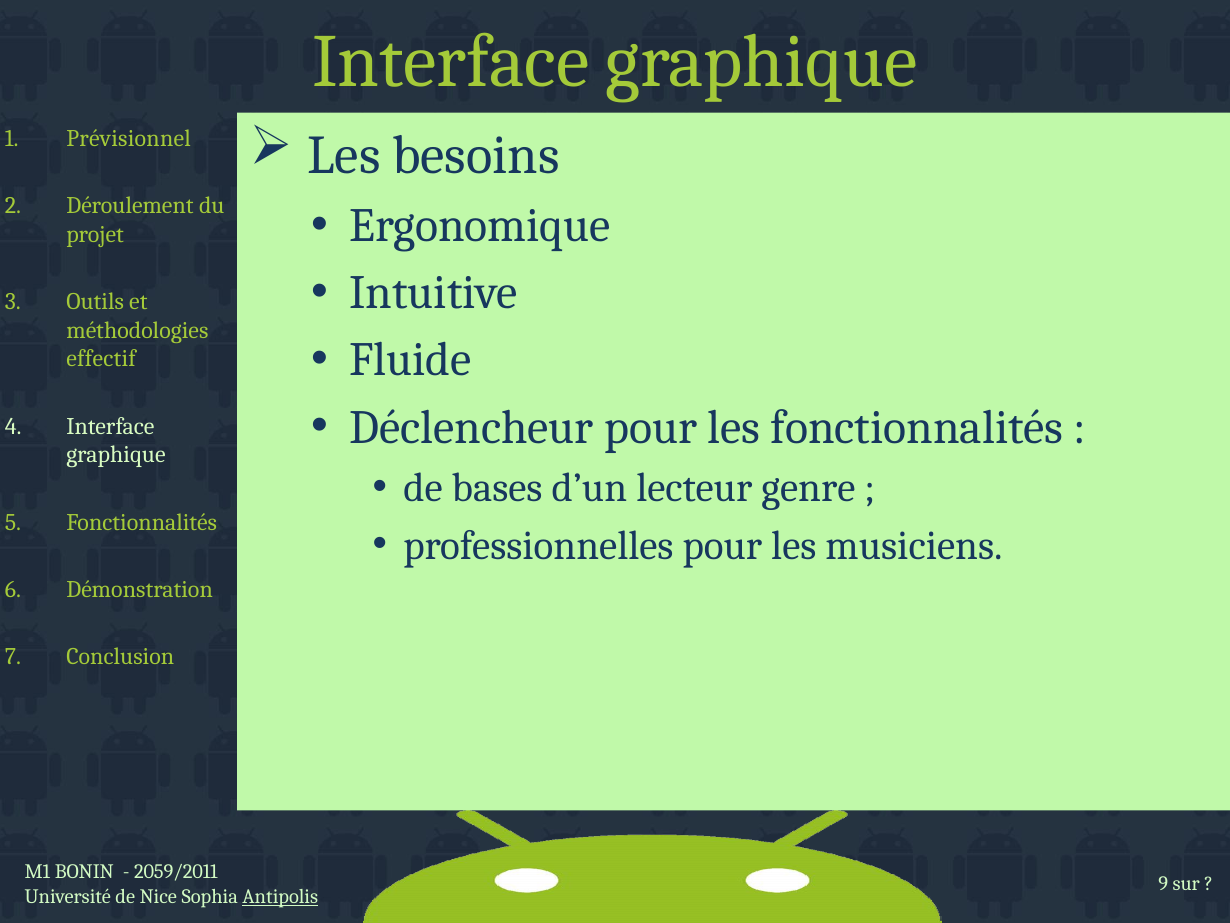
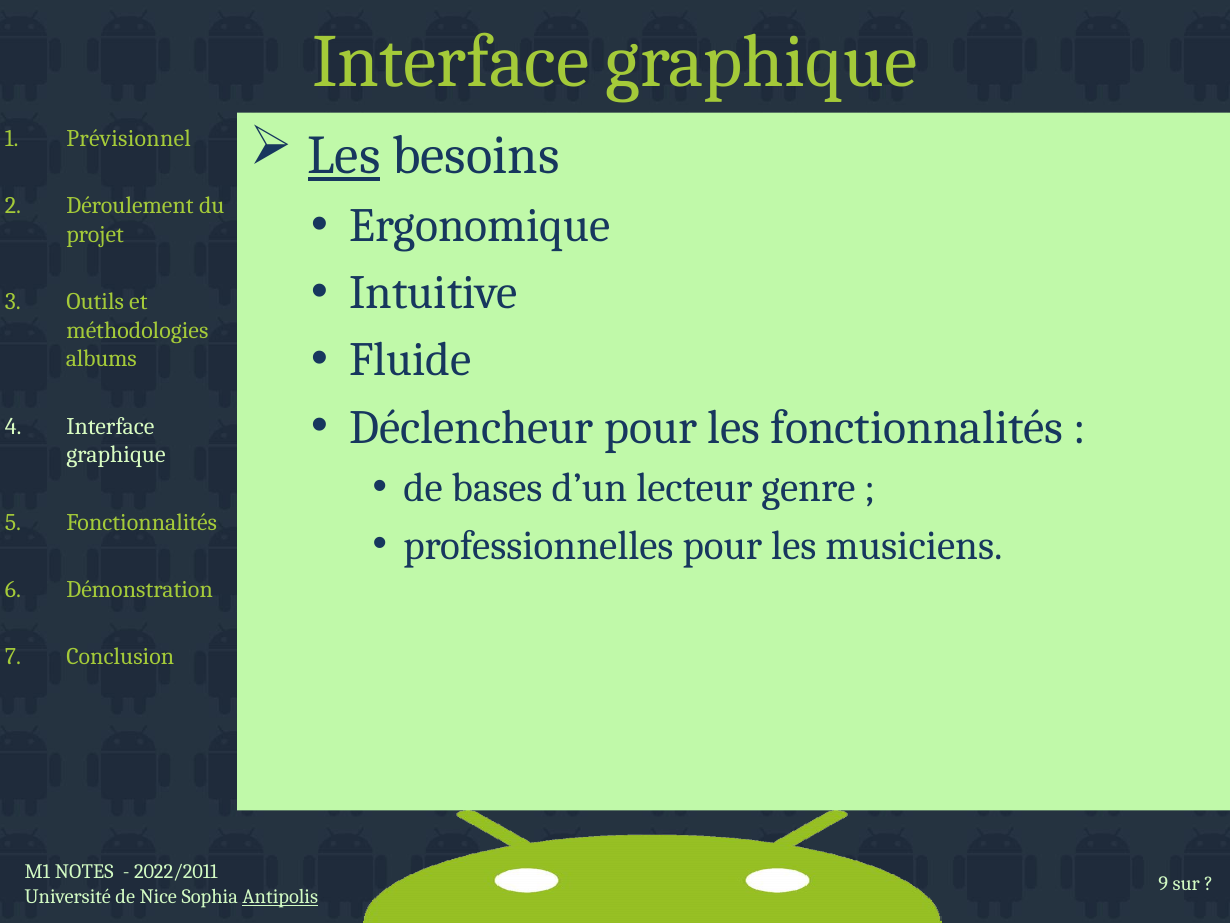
Les underline: none -> present (344, 155)
effectif: effectif -> albums (101, 359)
BONIN: BONIN -> NOTES (84, 871)
2059/2011: 2059/2011 -> 2022/2011 (176, 871)
